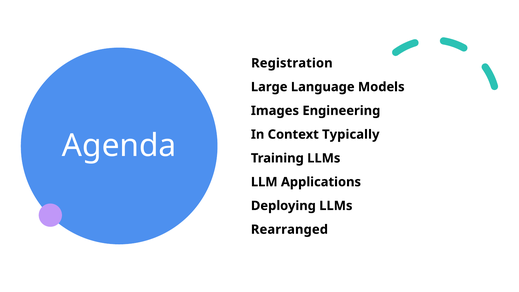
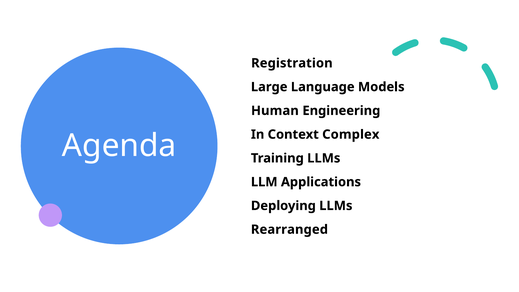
Images: Images -> Human (275, 111)
Typically: Typically -> Complex (351, 134)
